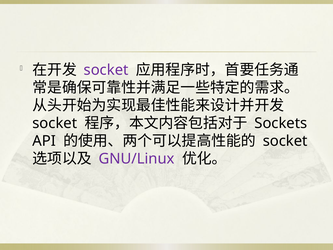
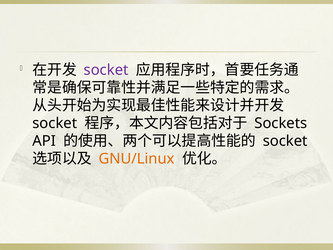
GNU/Linux colour: purple -> orange (137, 159)
